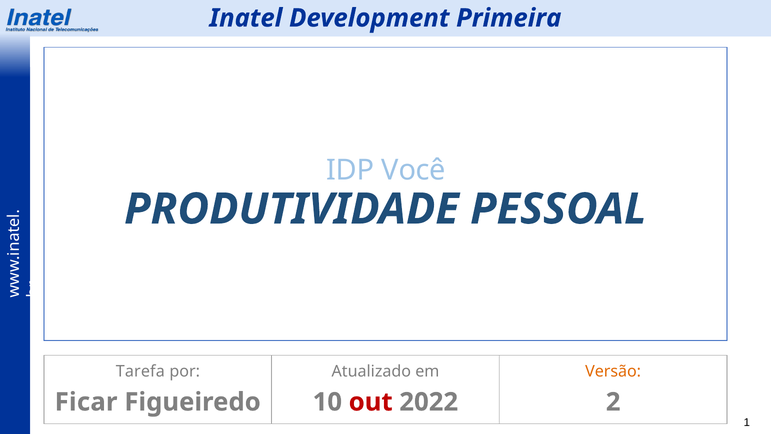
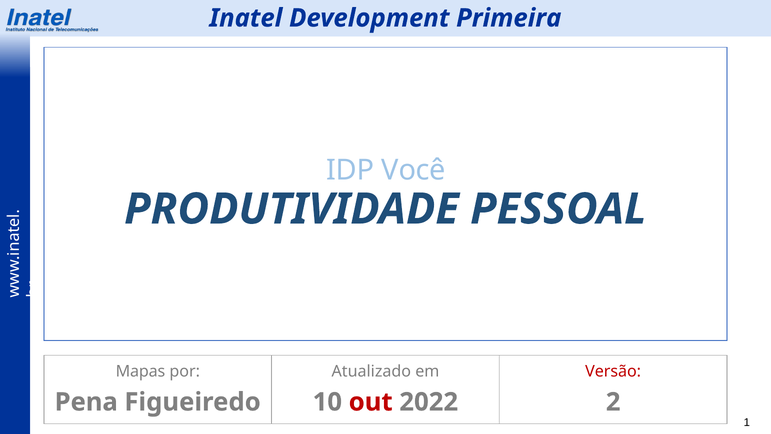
Tarefa: Tarefa -> Mapas (140, 371)
Versão colour: orange -> red (613, 371)
Ficar: Ficar -> Pena (86, 402)
